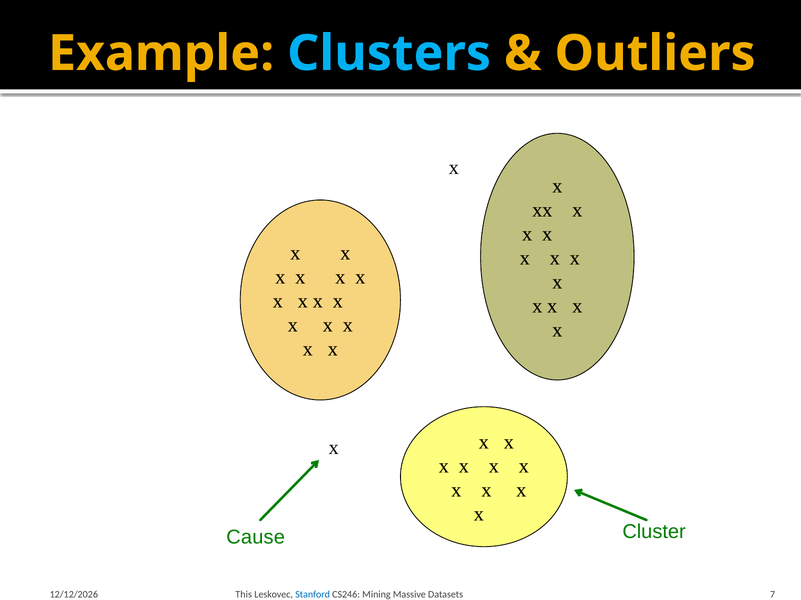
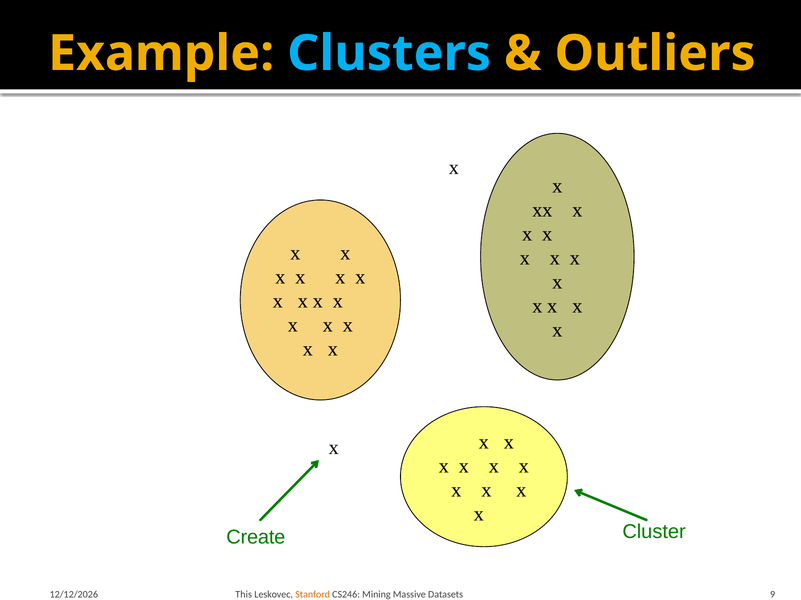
Cause: Cause -> Create (256, 538)
Stanford colour: blue -> orange (313, 595)
7: 7 -> 9 (773, 595)
